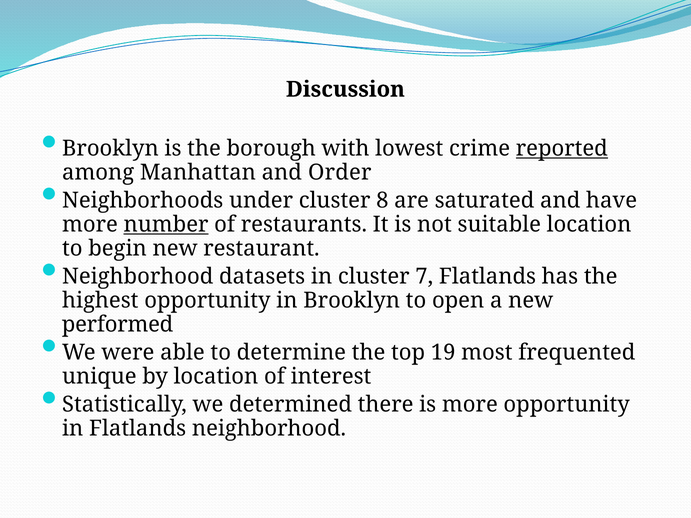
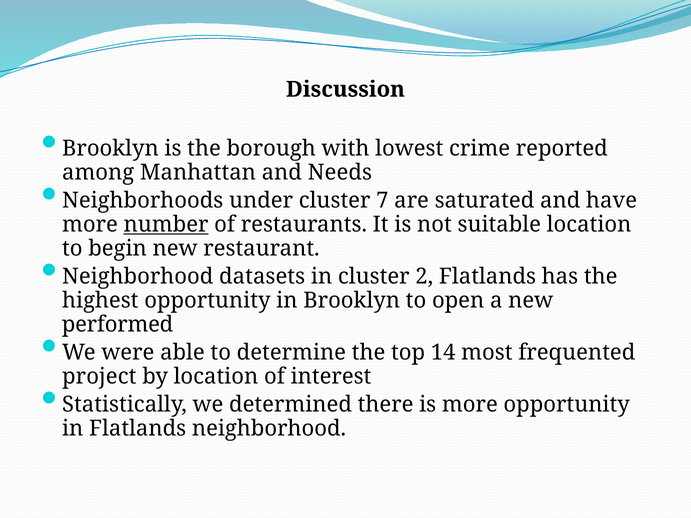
reported underline: present -> none (562, 149)
Order: Order -> Needs (340, 172)
8: 8 -> 7 (382, 201)
7: 7 -> 2 (424, 277)
19: 19 -> 14 (443, 353)
unique: unique -> project (99, 377)
